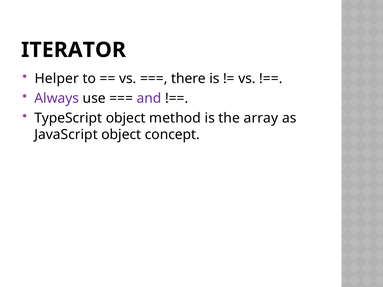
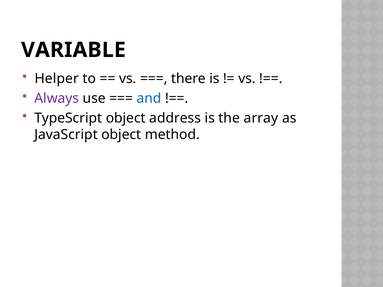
ITERATOR: ITERATOR -> VARIABLE (73, 50)
and colour: purple -> blue (149, 98)
method: method -> address (175, 118)
concept: concept -> method (172, 135)
